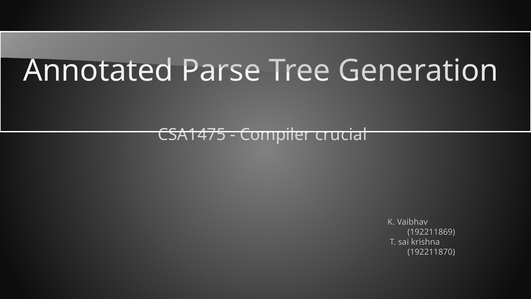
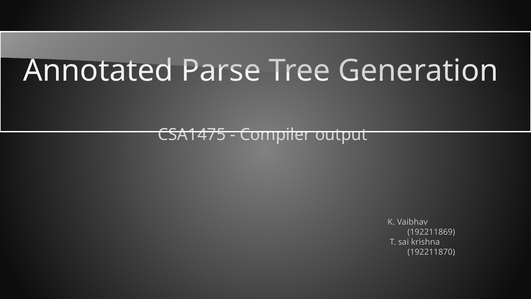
crucial: crucial -> output (341, 135)
